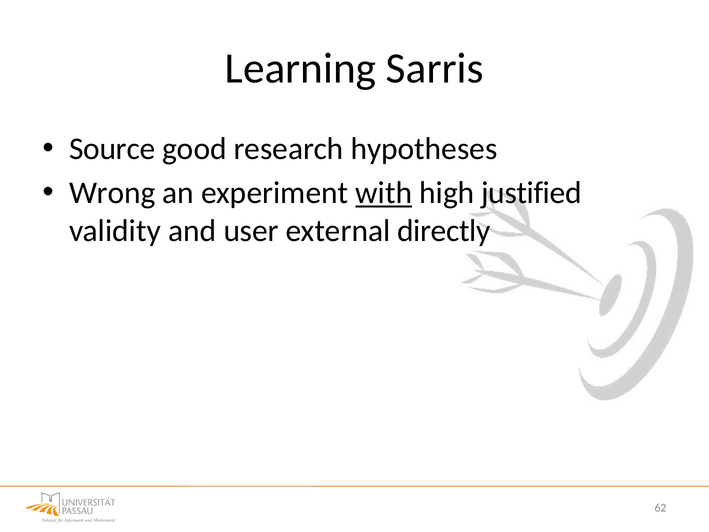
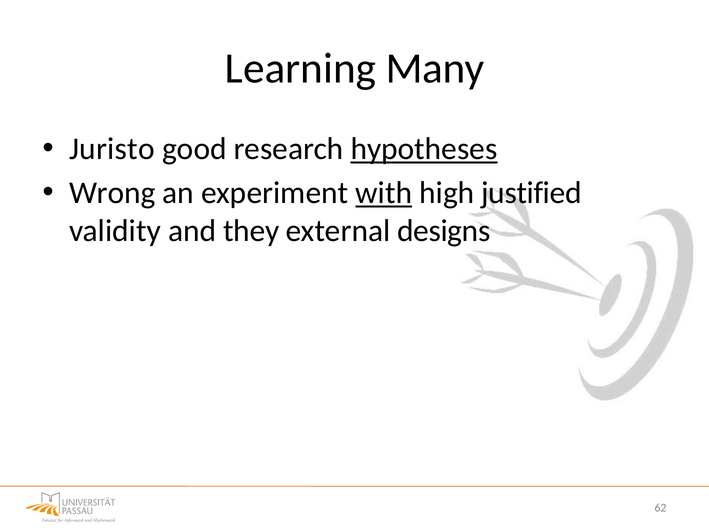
Sarris: Sarris -> Many (435, 69)
Source: Source -> Juristo (112, 149)
hypotheses underline: none -> present (424, 149)
user: user -> they (251, 231)
directly: directly -> designs (444, 231)
